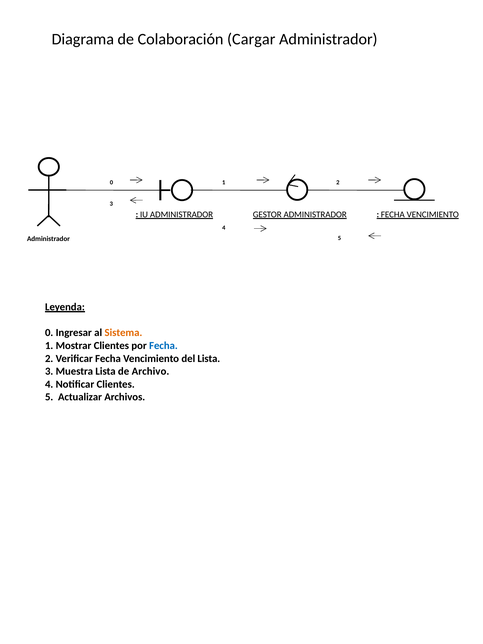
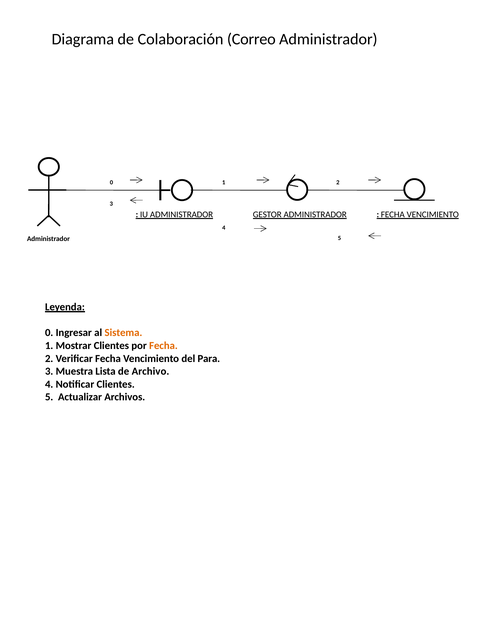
Cargar: Cargar -> Correo (251, 39)
Fecha colour: blue -> orange (163, 346)
del Lista: Lista -> Para (209, 358)
